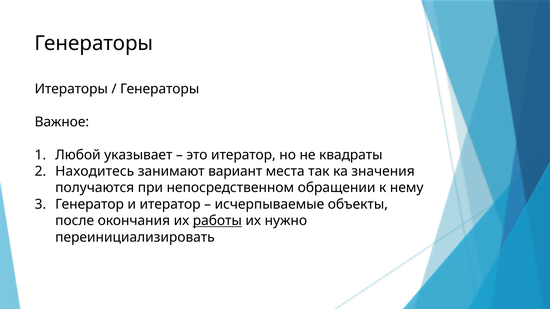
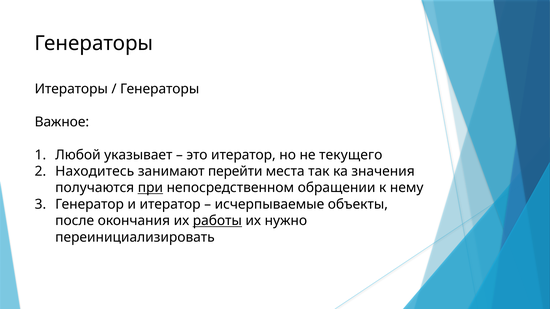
квадраты: квадраты -> текущего (351, 155)
вариант: вариант -> перейти (235, 172)
при underline: none -> present (150, 188)
